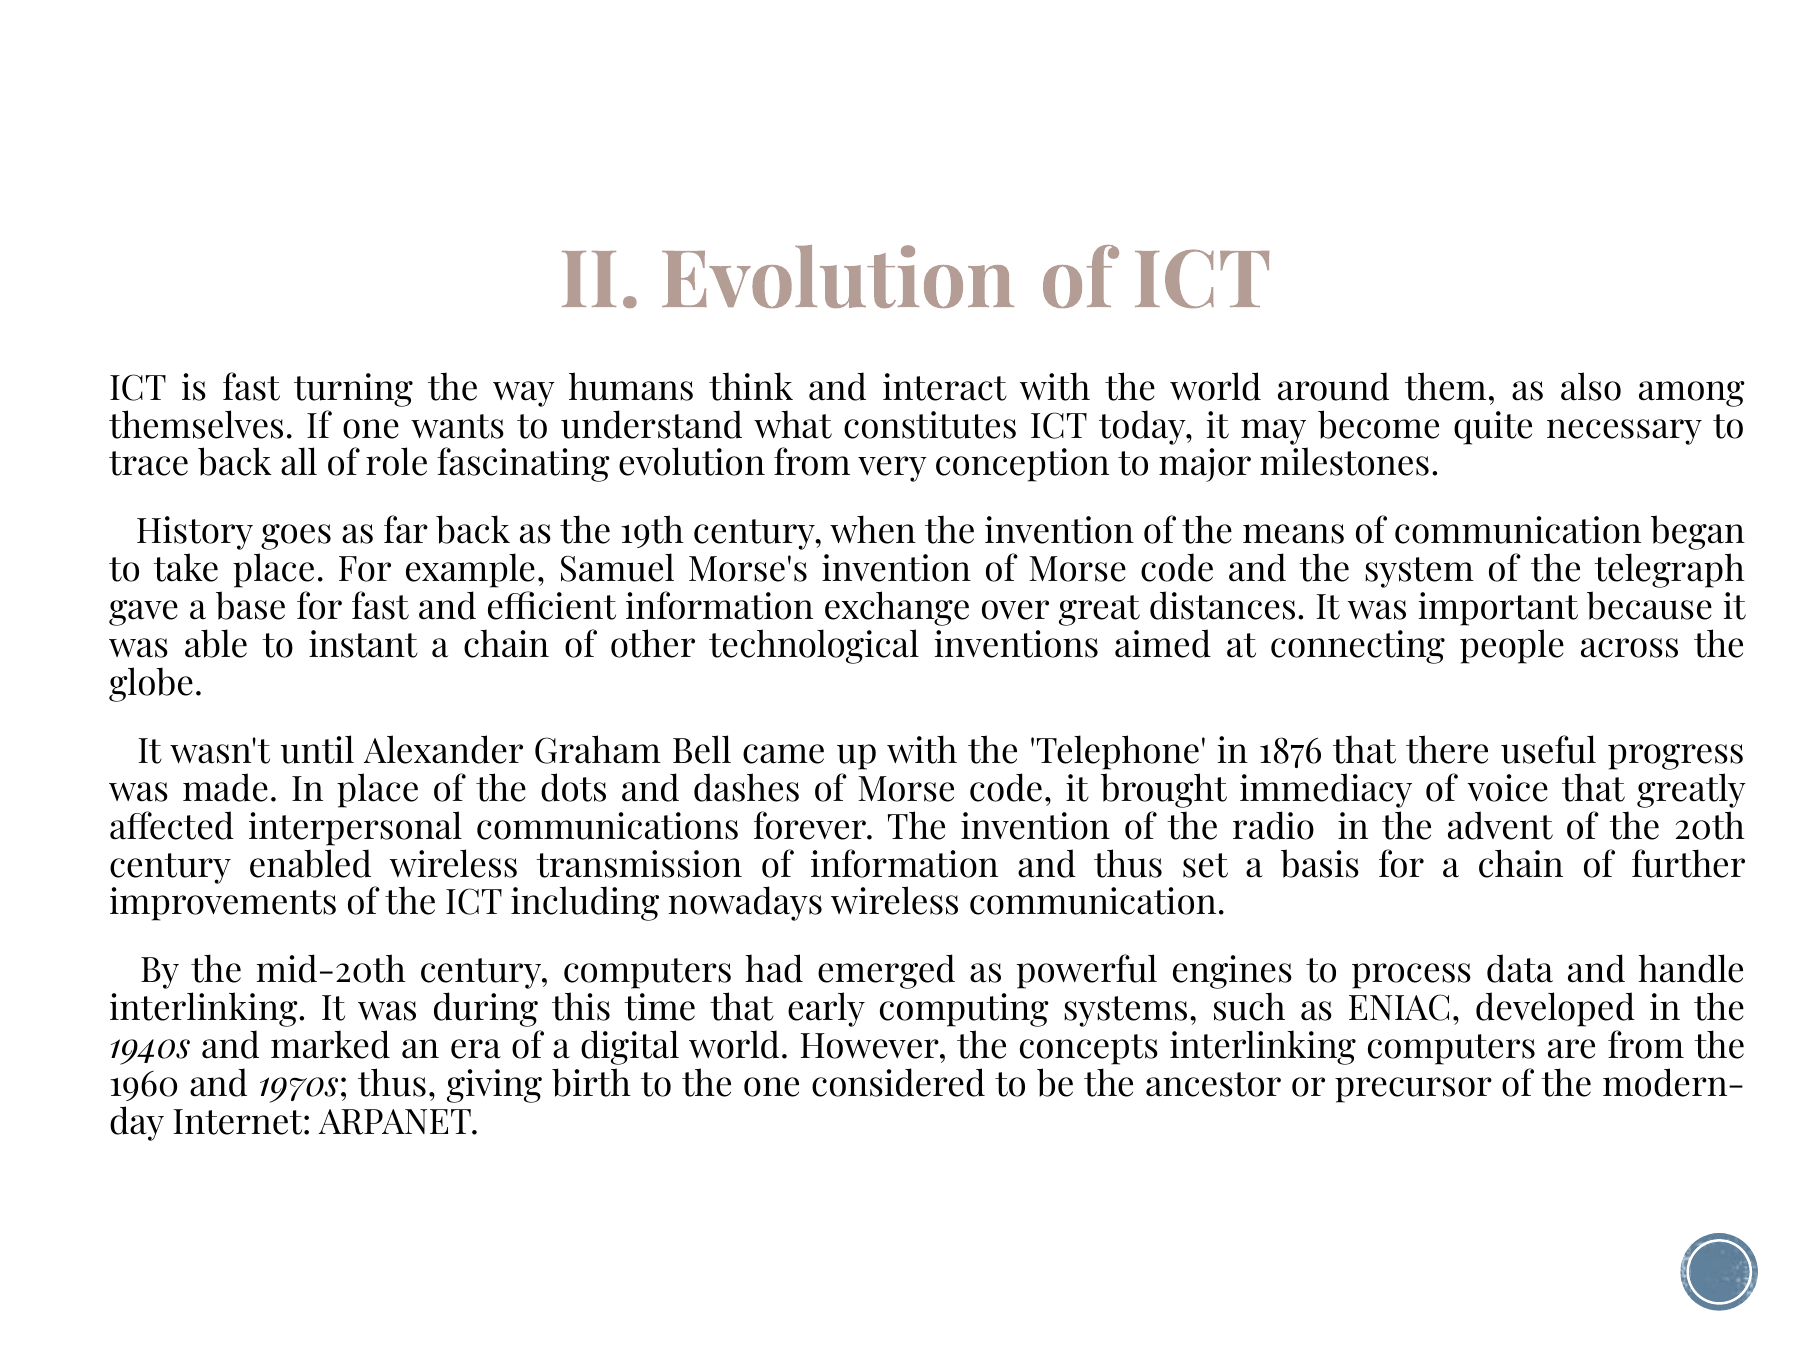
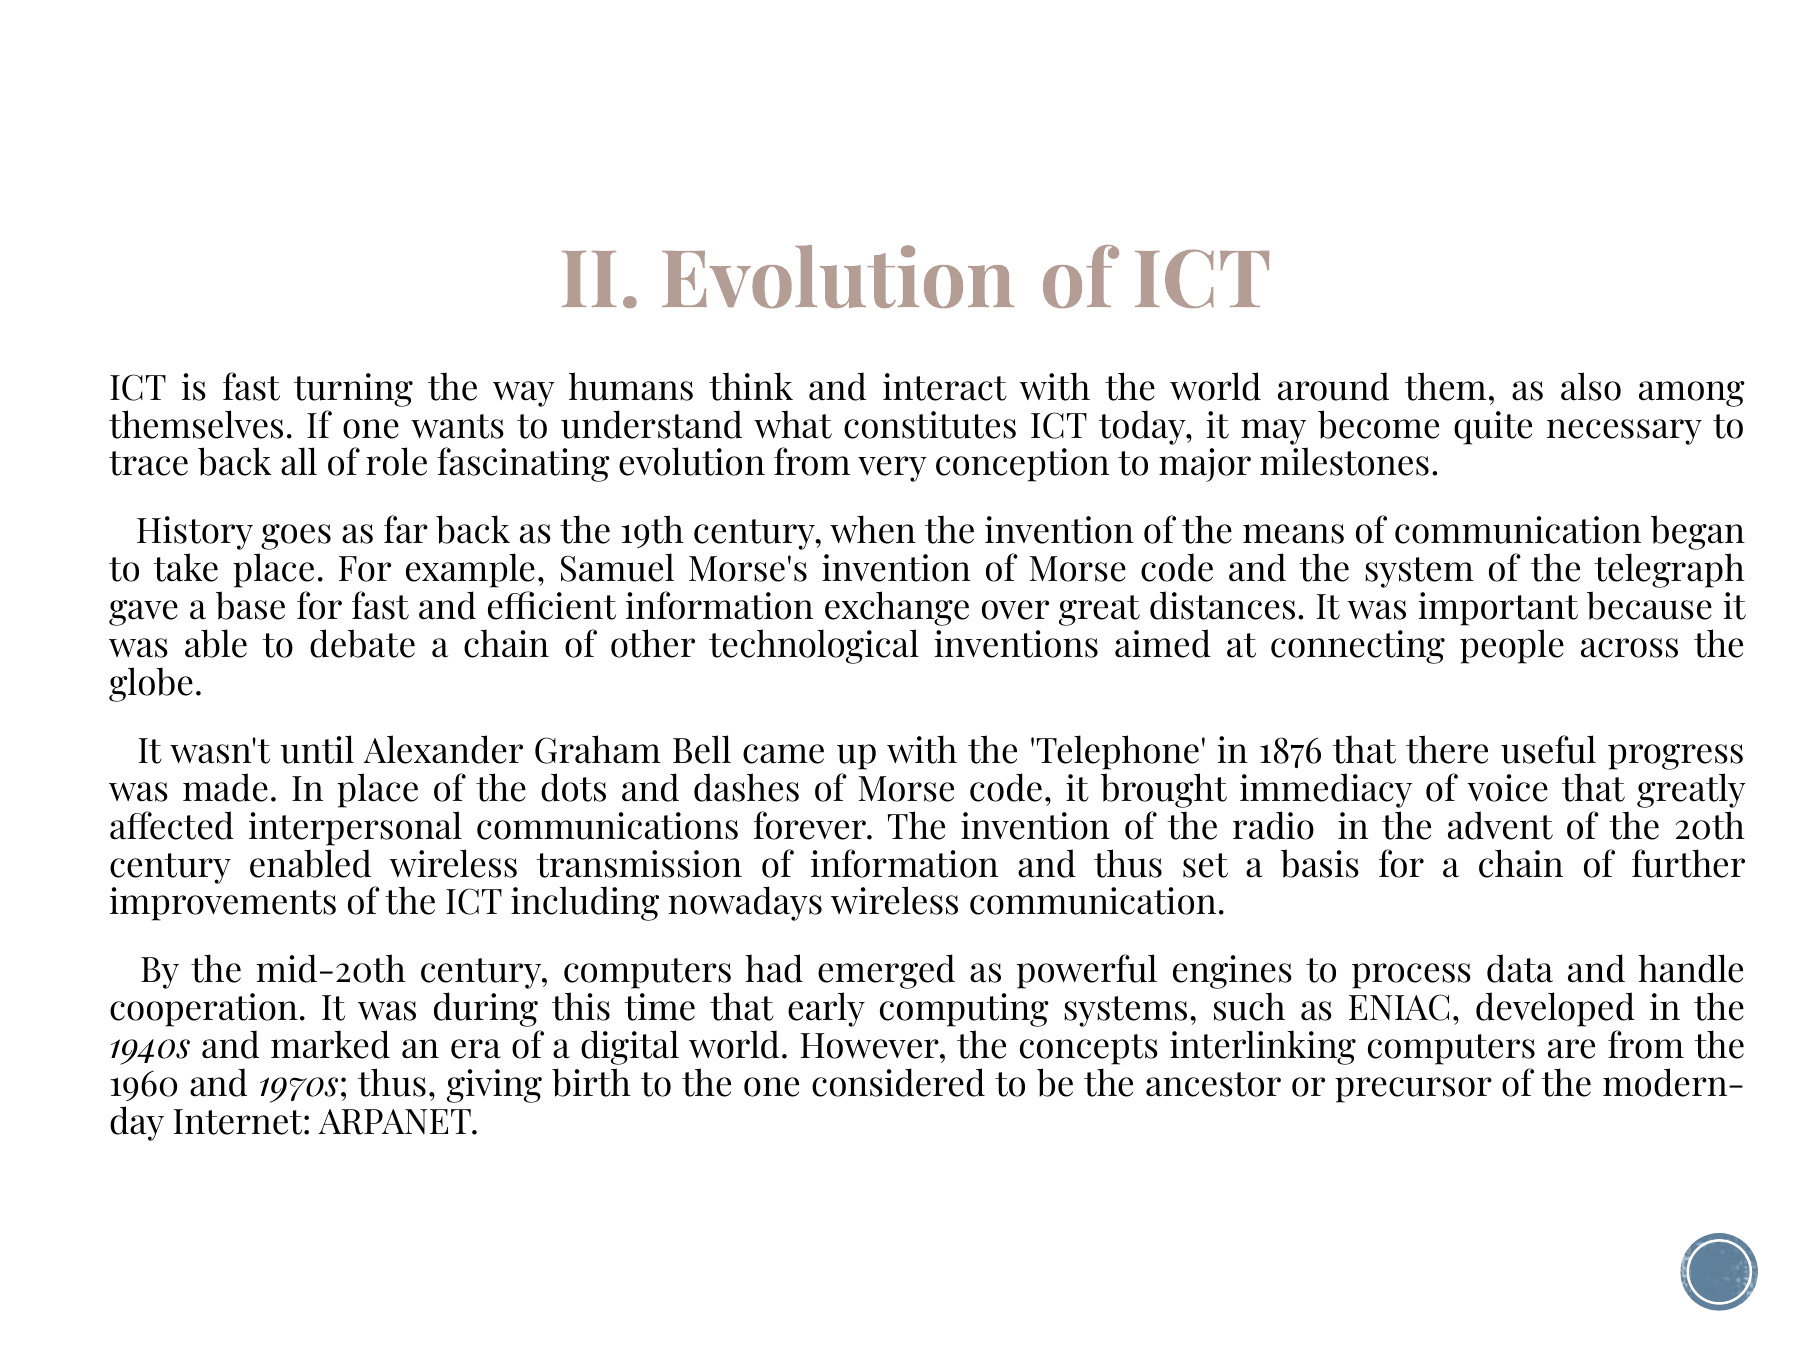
instant: instant -> debate (363, 646)
interlinking: interlinking -> cooperation (208, 1009)
